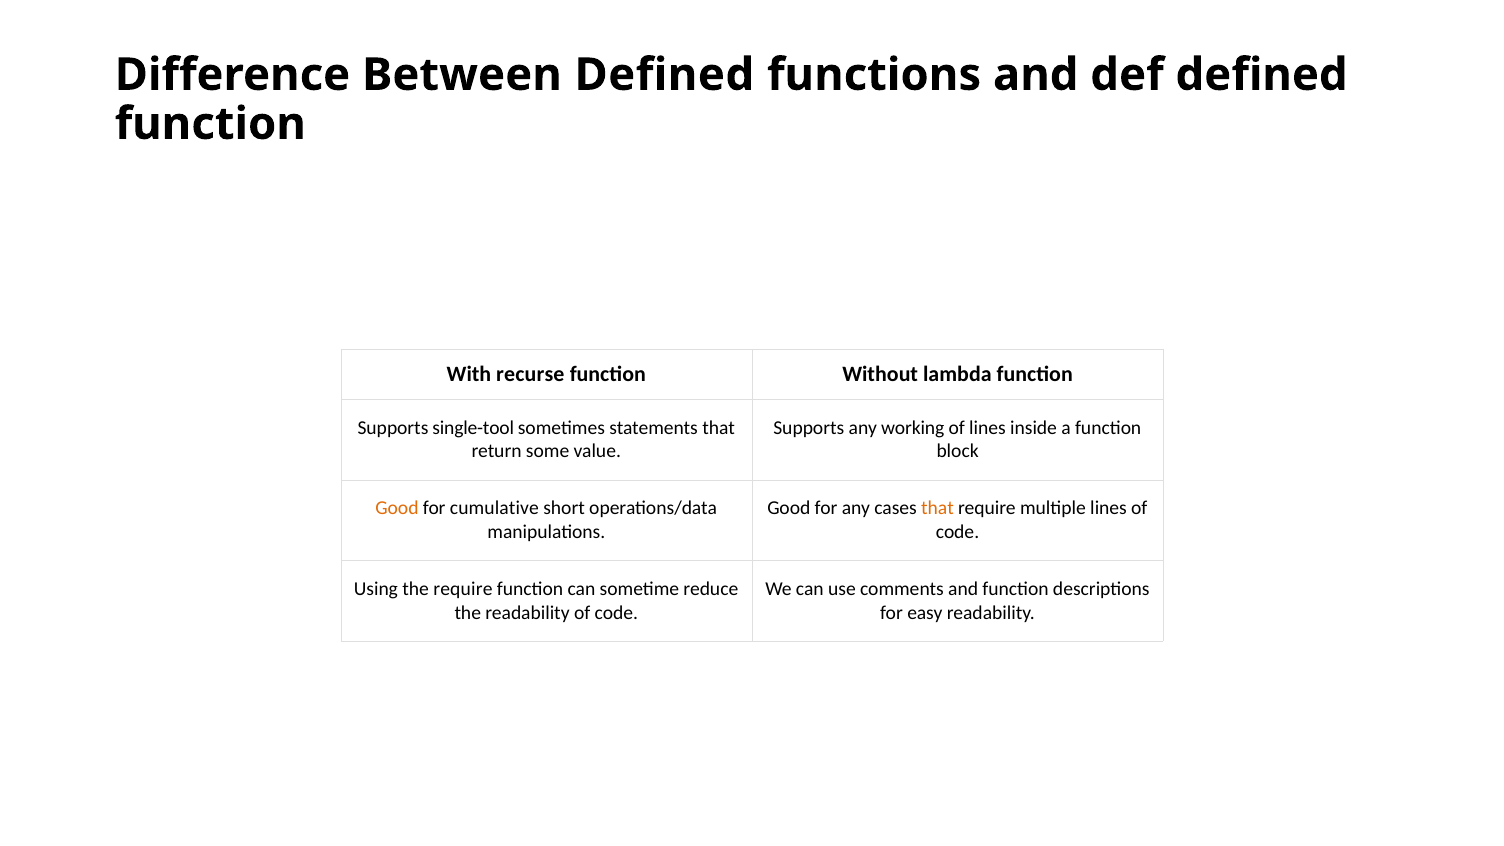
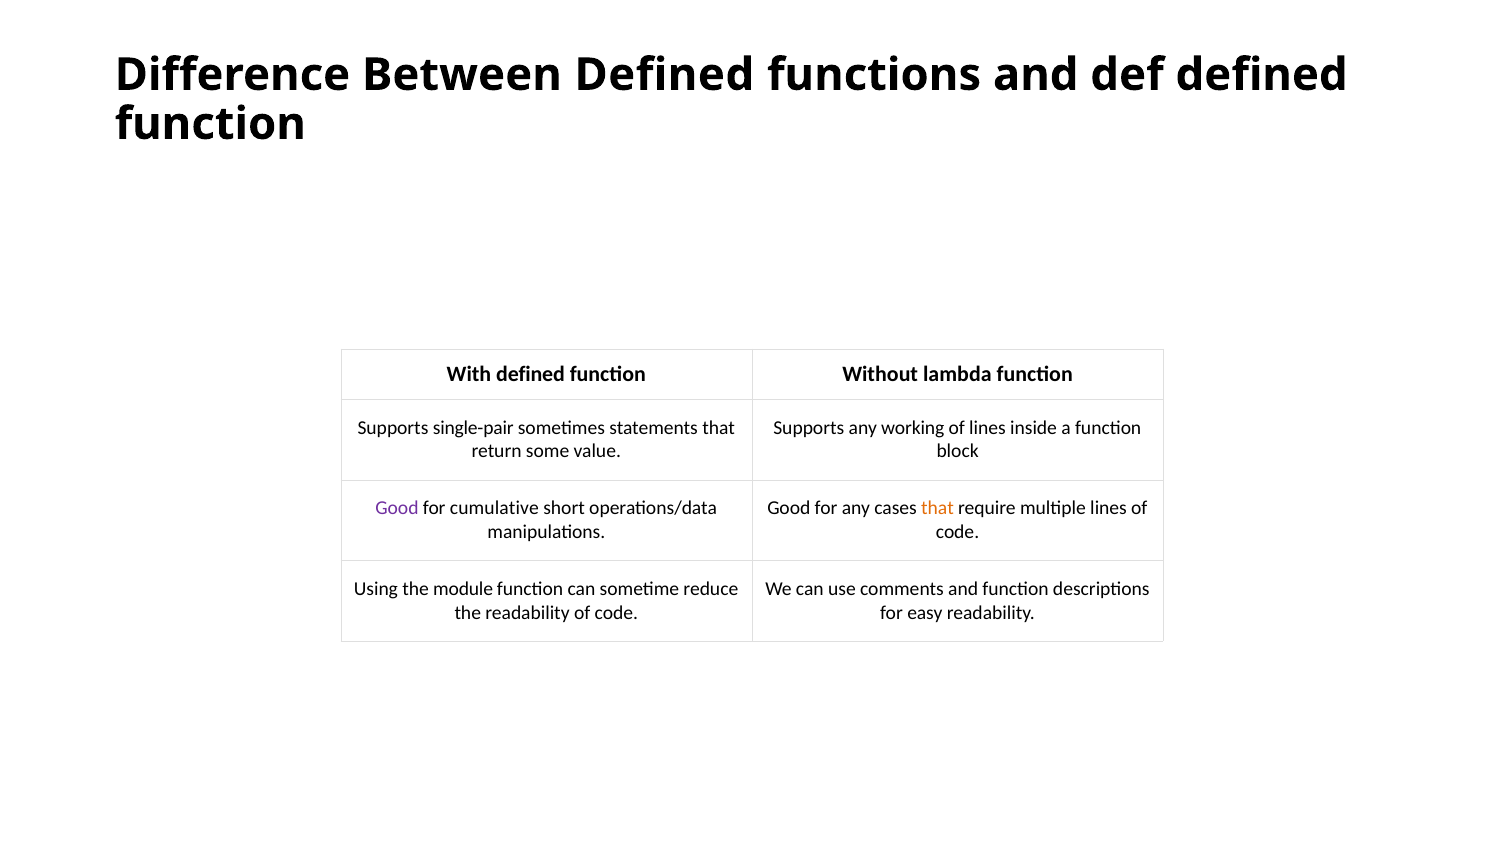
With recurse: recurse -> defined (531, 374)
single-tool: single-tool -> single-pair (473, 428)
Good colour: orange -> purple (397, 508)
the require: require -> module (463, 589)
